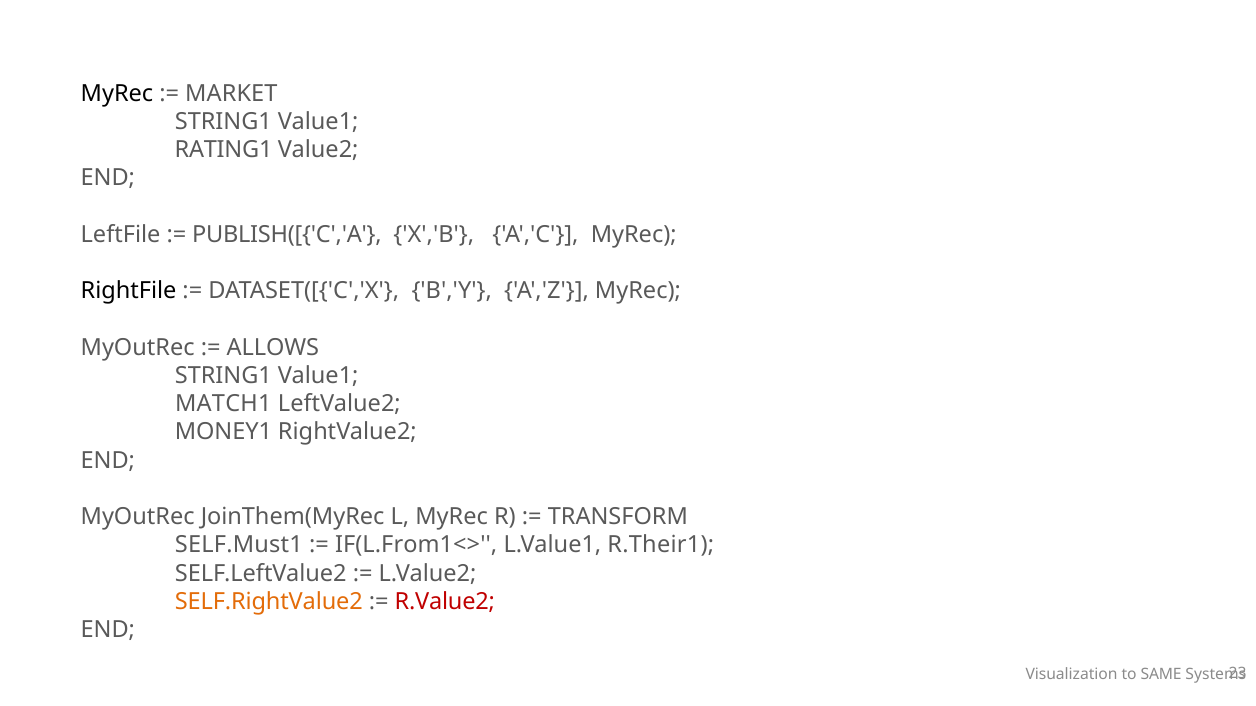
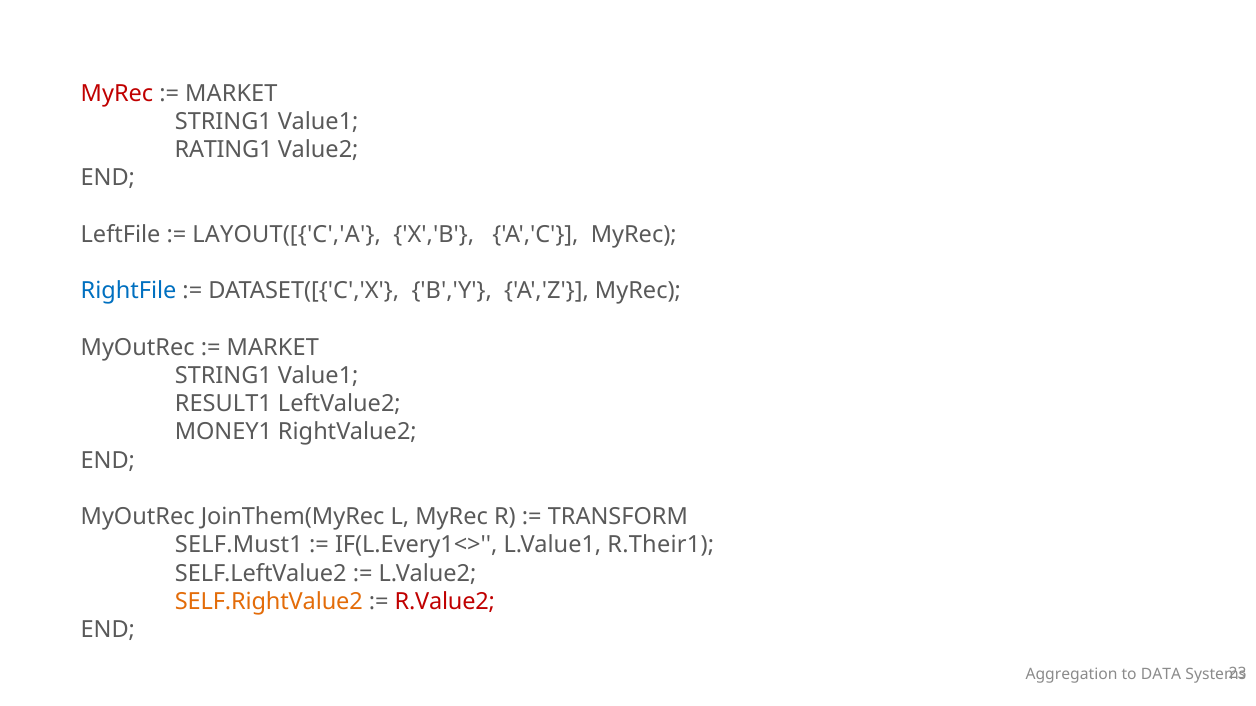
MyRec colour: black -> red (117, 93)
PUBLISH([{'C','A: PUBLISH([{'C','A -> LAYOUT([{'C','A (287, 235)
RightFile colour: black -> blue (129, 291)
ALLOWS: ALLOWS -> MARKET (273, 348)
MATCH1: MATCH1 -> RESULT1 (223, 404)
IF(L.From1<>: IF(L.From1<> -> IF(L.Every1<> (416, 545)
Visualization: Visualization -> Aggregation (1072, 675)
SAME: SAME -> DATA (1161, 675)
